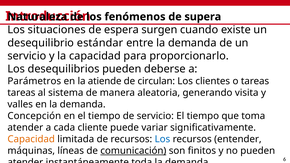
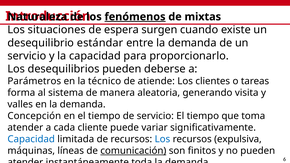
fenómenos underline: none -> present (135, 17)
supera: supera -> mixtas (203, 17)
atiende: atiende -> técnico (105, 81)
circulan: circulan -> atiende (156, 81)
tareas: tareas -> forma (21, 93)
Capacidad colour: orange -> blue (31, 139)
entender: entender -> expulsiva (238, 139)
